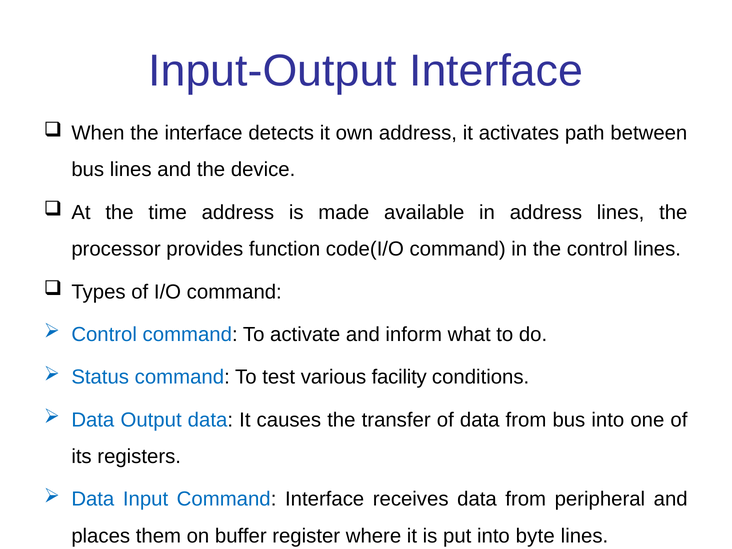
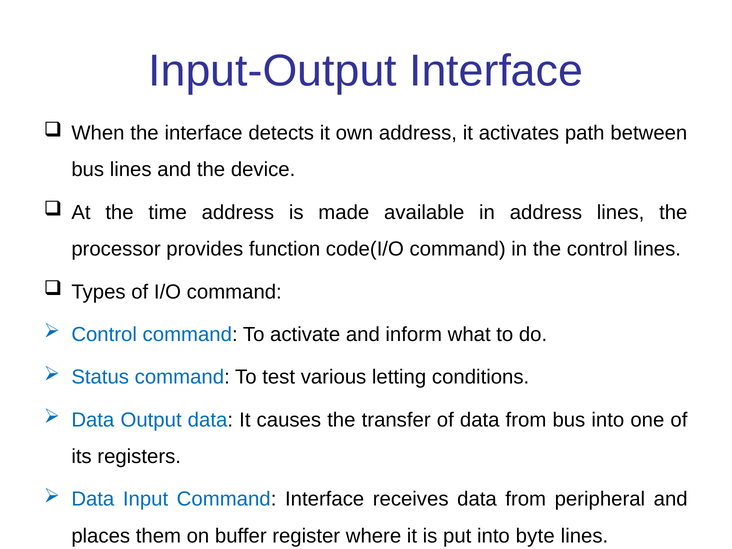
facility: facility -> letting (399, 377)
